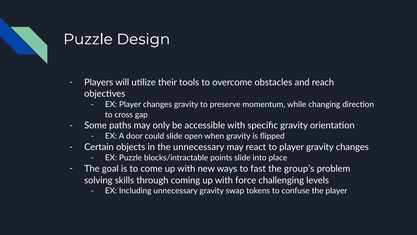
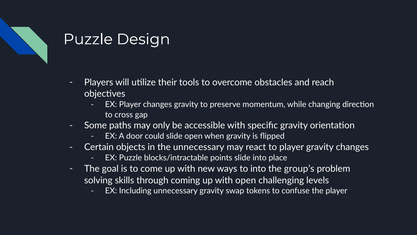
to fast: fast -> into (258, 168)
with force: force -> open (246, 180)
